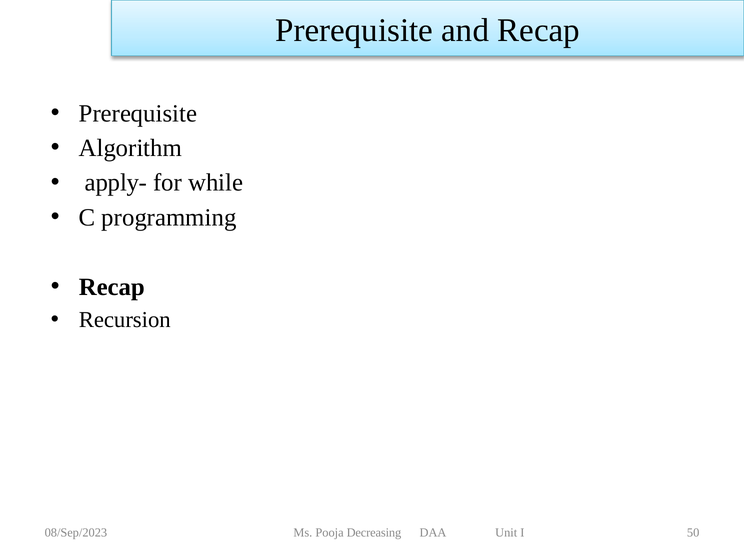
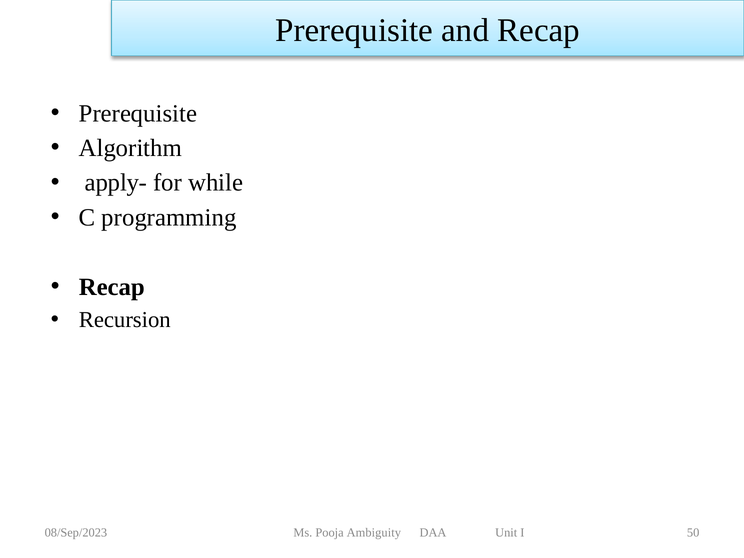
Decreasing: Decreasing -> Ambiguity (374, 533)
